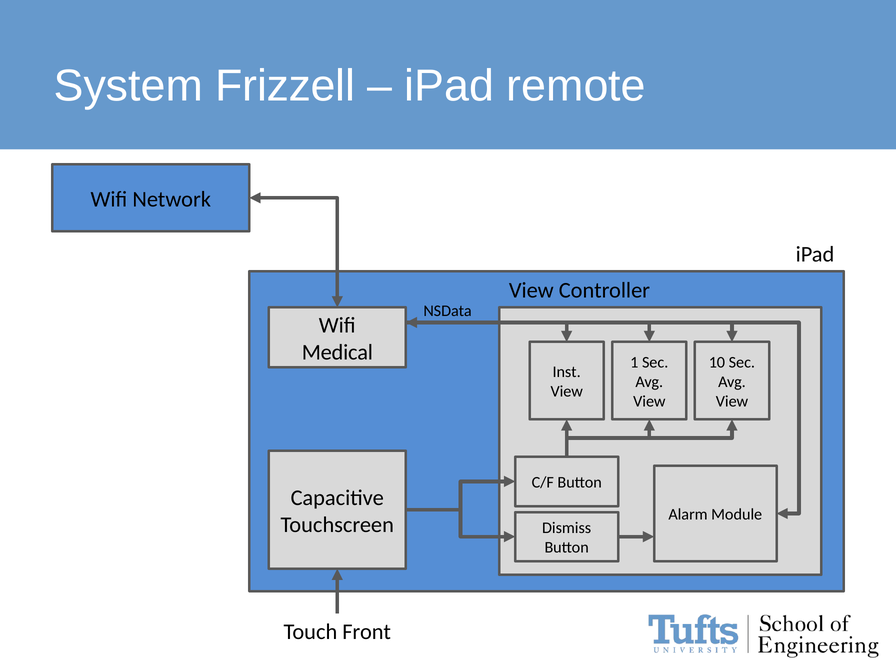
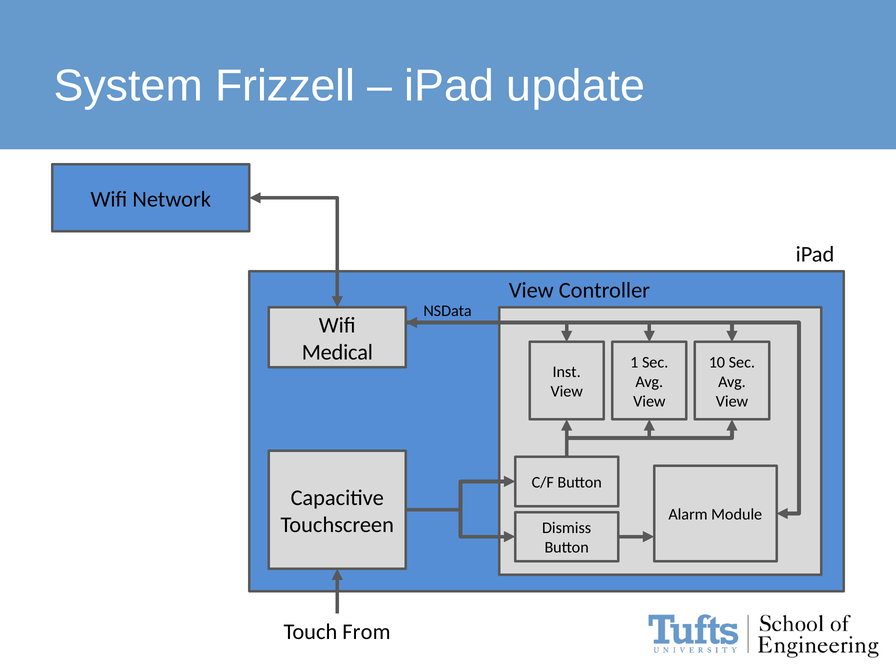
remote: remote -> update (576, 86)
Front: Front -> From (366, 632)
